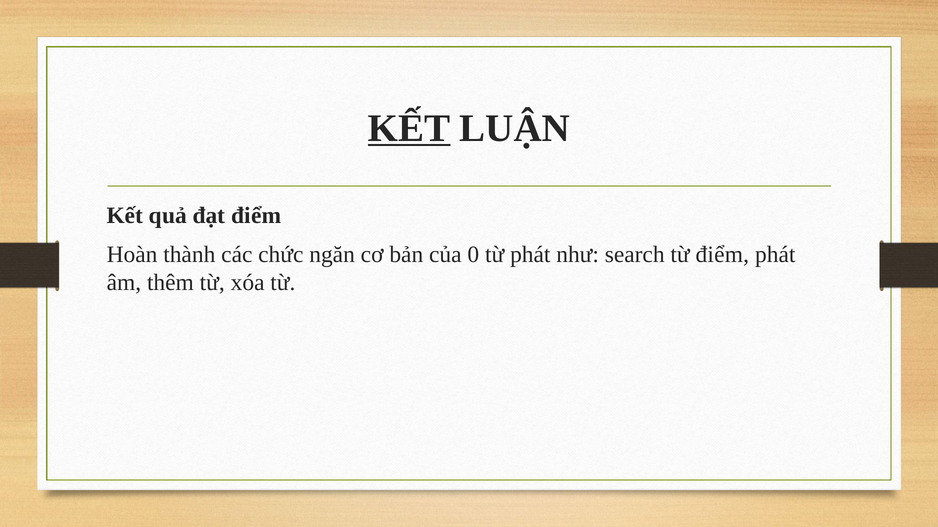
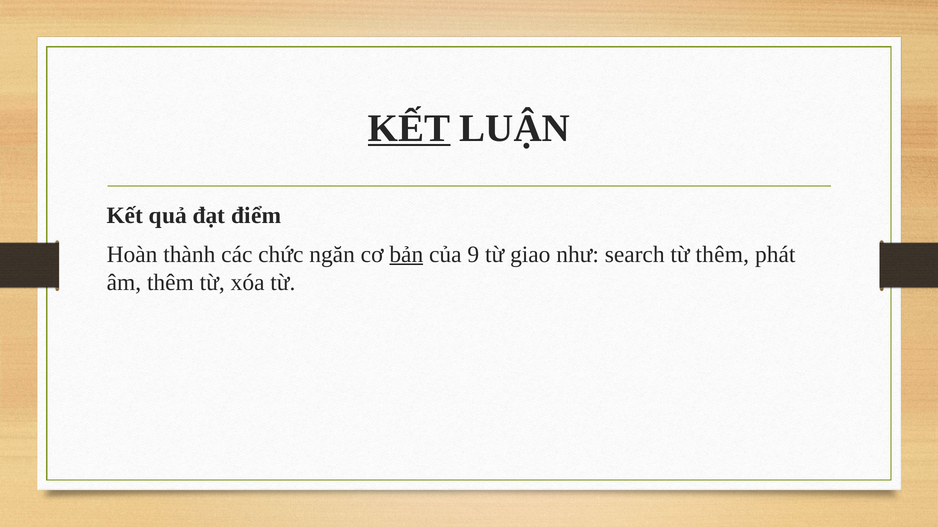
bản underline: none -> present (406, 255)
0: 0 -> 9 (473, 255)
từ phát: phát -> giao (530, 255)
từ điểm: điểm -> thêm (722, 255)
